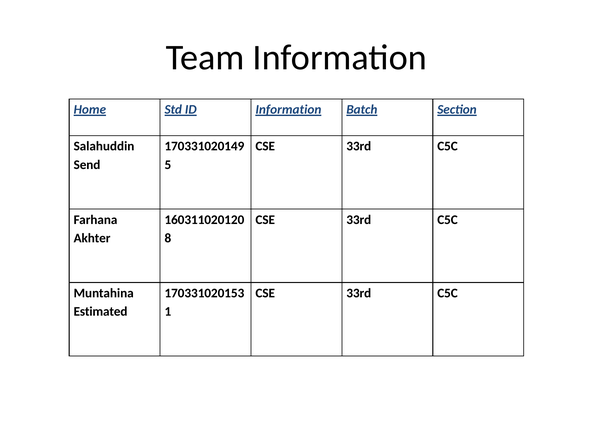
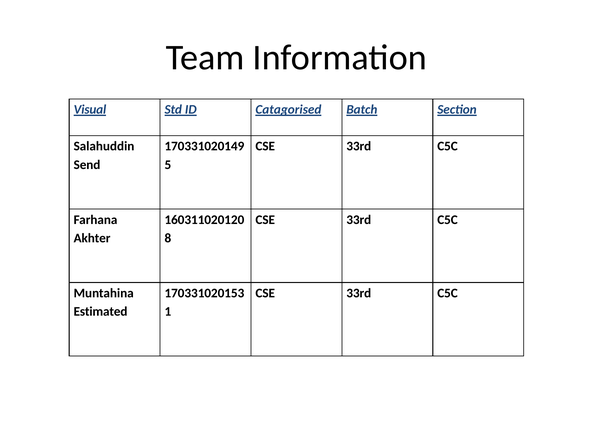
Home: Home -> Visual (90, 109)
ID Information: Information -> Catagorised (288, 109)
